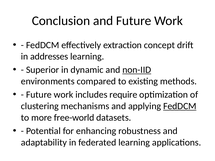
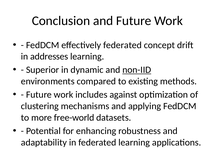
effectively extraction: extraction -> federated (122, 45)
require: require -> against (123, 95)
FedDCM underline: present -> none (180, 106)
